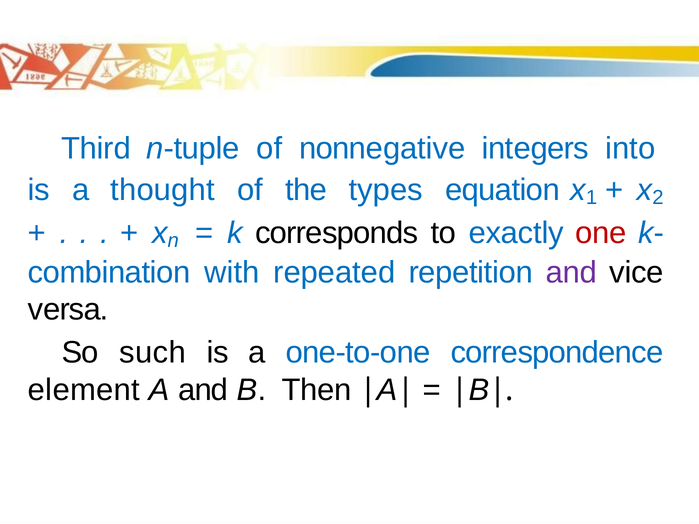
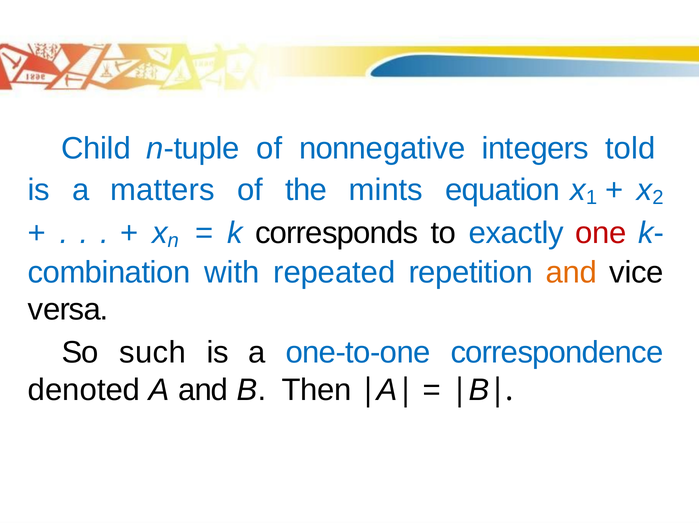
Third: Third -> Child (96, 149)
into: into -> told (630, 149)
thought: thought -> matters (163, 190)
types: types -> mints (386, 190)
and colour: purple -> orange (571, 272)
element: element -> denoted (84, 390)
